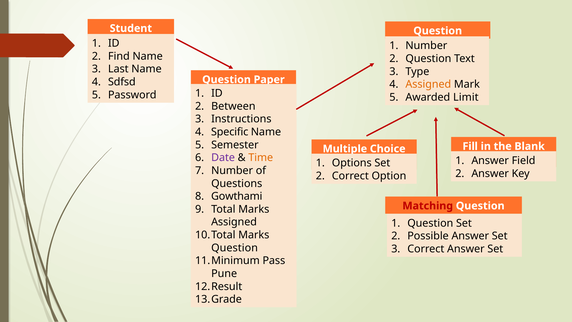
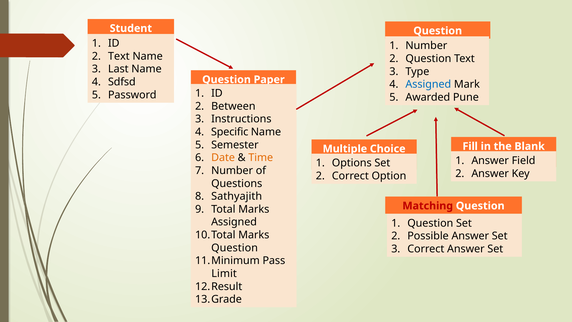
Find: Find -> Text (119, 56)
Assigned colour: orange -> blue (428, 84)
Limit: Limit -> Pune (466, 97)
Date colour: purple -> orange (223, 158)
Gowthami: Gowthami -> Sathyajith (237, 196)
Pune: Pune -> Limit (224, 273)
